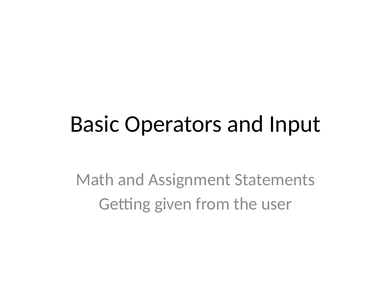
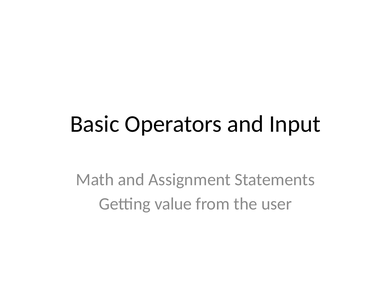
given: given -> value (173, 204)
